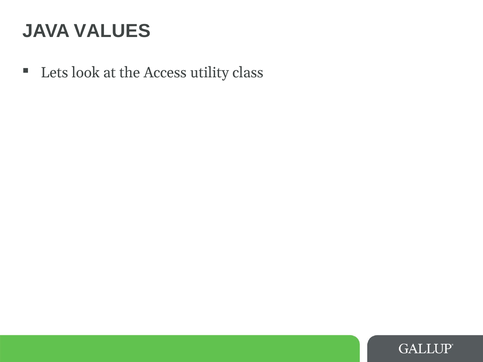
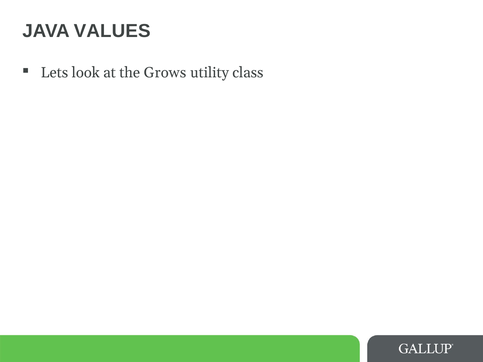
Access: Access -> Grows (165, 73)
